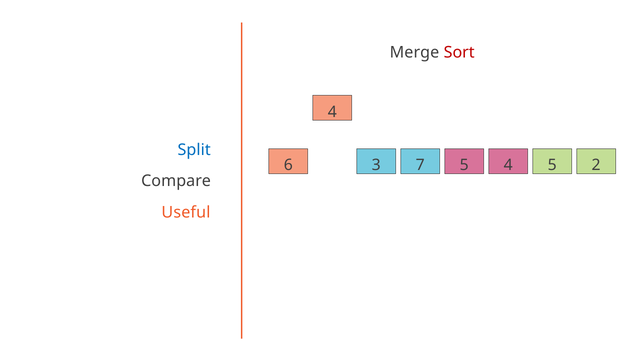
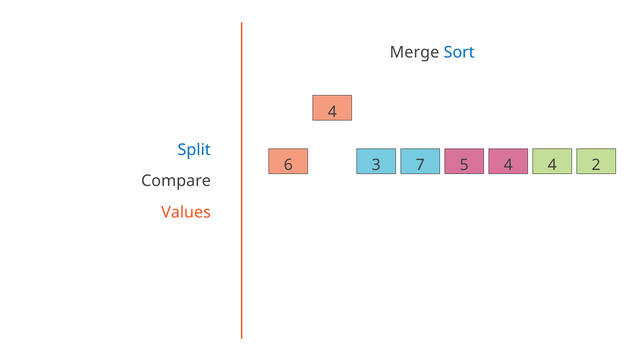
Sort colour: red -> blue (459, 53)
4 5: 5 -> 4 (552, 165)
Useful: Useful -> Values (186, 213)
